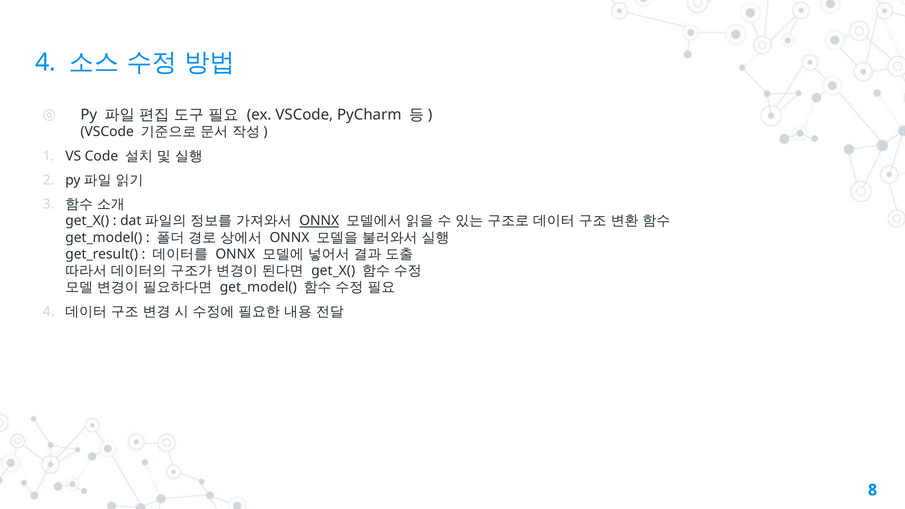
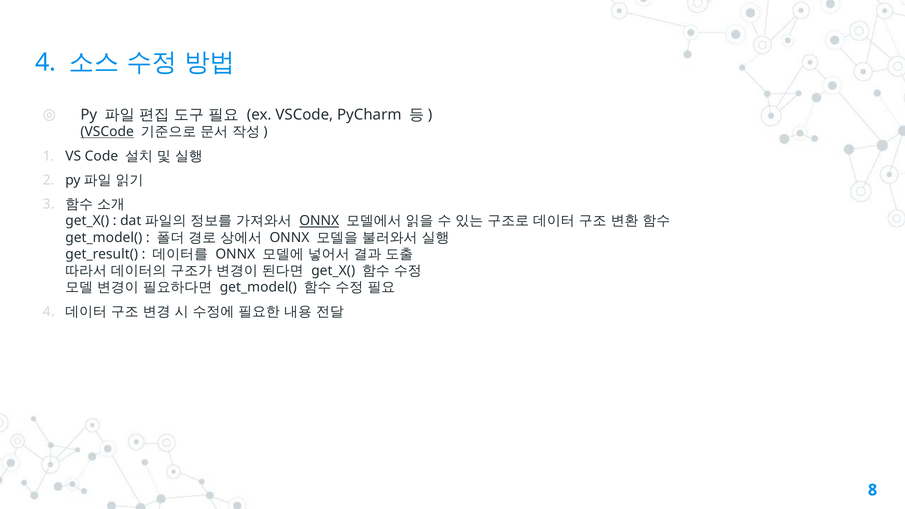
VSCode underline: none -> present (107, 132)
